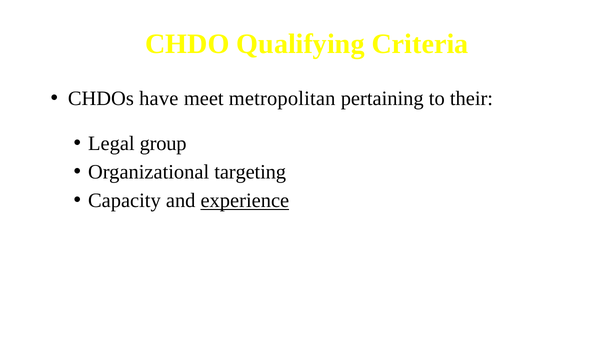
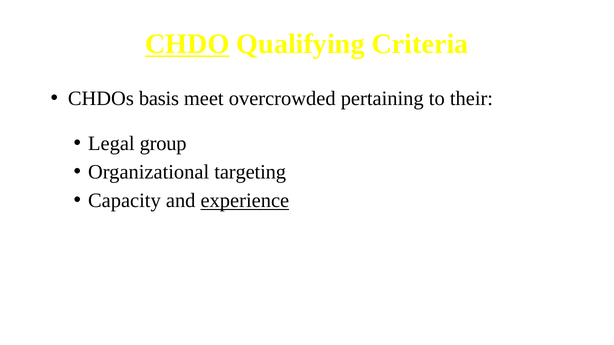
CHDO underline: none -> present (187, 44)
have: have -> basis (159, 99)
metropolitan: metropolitan -> overcrowded (282, 99)
